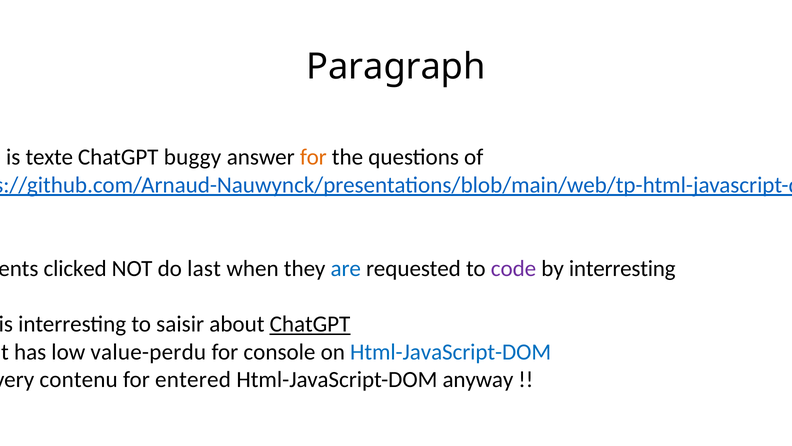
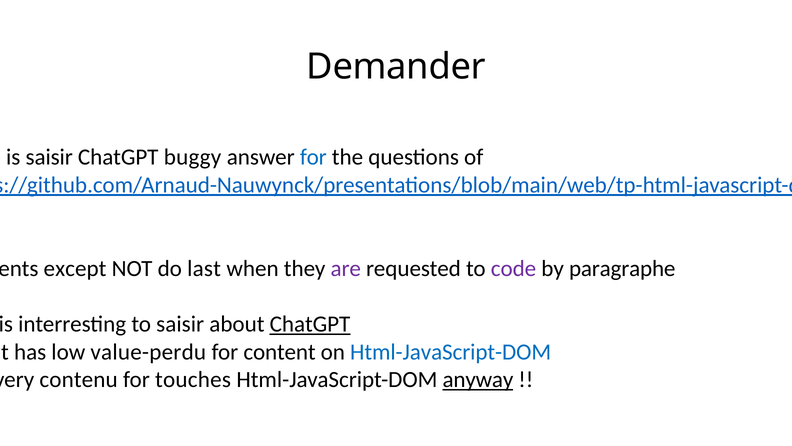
Paragraph: Paragraph -> Demander (396, 67)
is texte: texte -> saisir (49, 157)
for colour: orange -> blue (313, 157)
clicked: clicked -> except (75, 268)
are colour: blue -> purple (346, 268)
by interresting: interresting -> paragraphe (622, 268)
console: console -> content (280, 352)
entered: entered -> touches (193, 379)
anyway underline: none -> present (478, 379)
